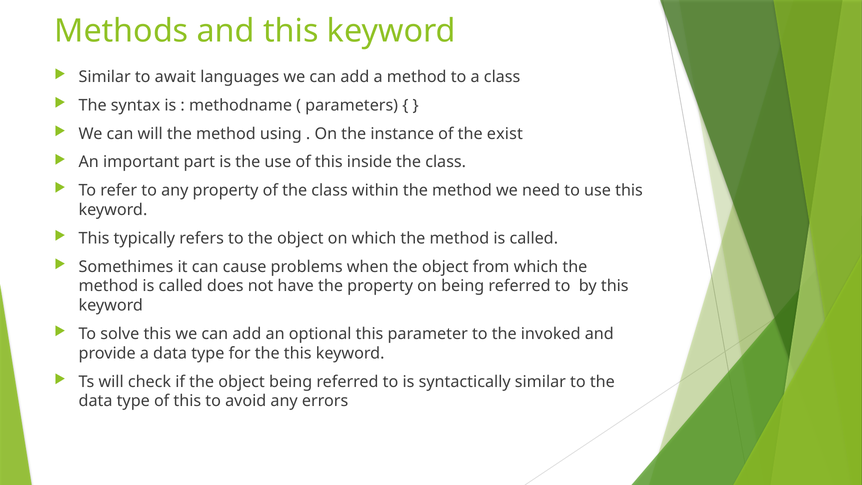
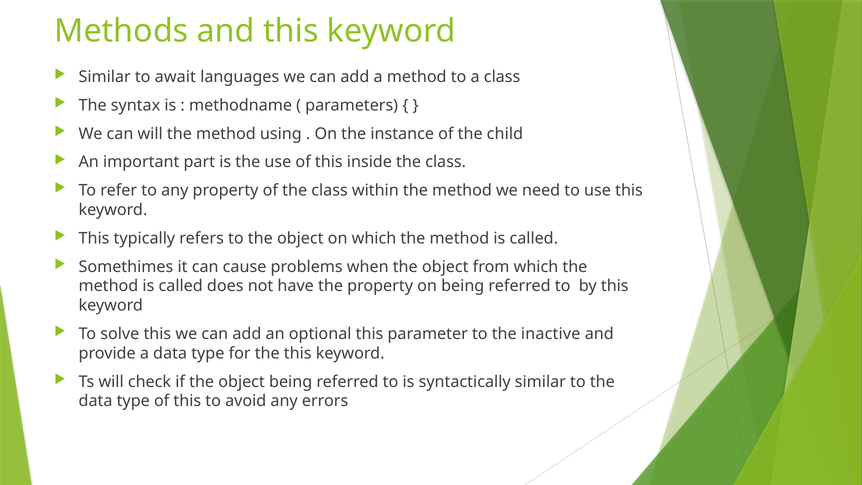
exist: exist -> child (505, 134)
invoked: invoked -> inactive (551, 334)
